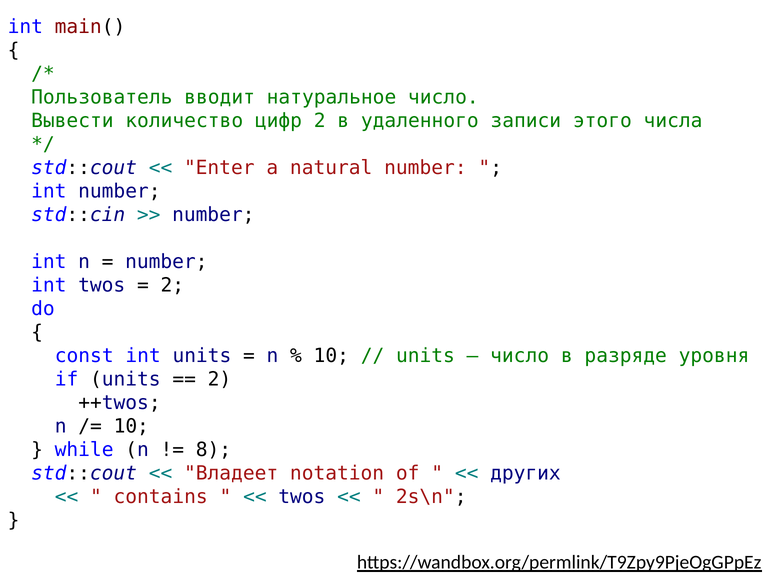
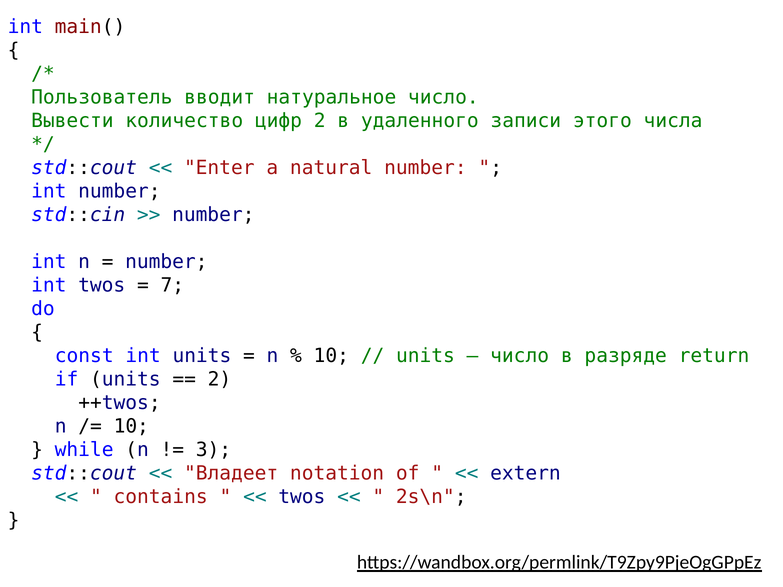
2: 2 -> 7 (172, 285)
уровня: уровня -> return (714, 356)
8: 8 -> 3 (213, 450)
других: других -> extern (525, 473)
